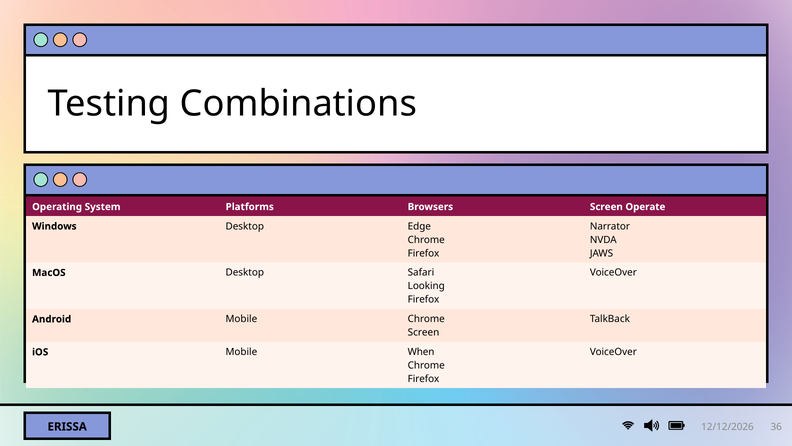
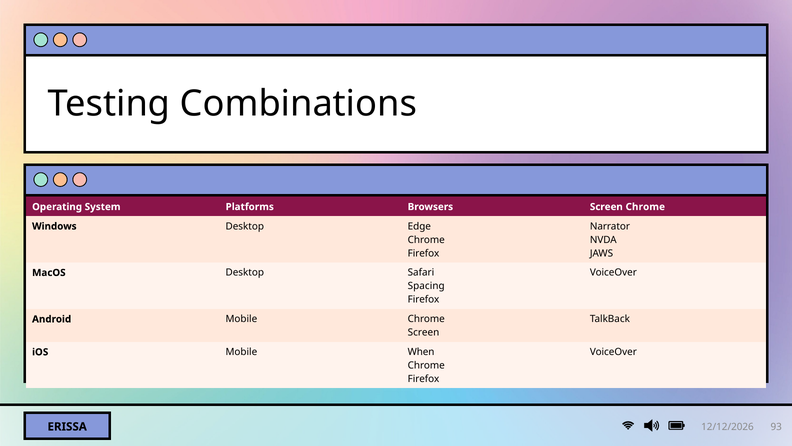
Screen Operate: Operate -> Chrome (645, 207)
Looking: Looking -> Spacing (426, 286)
36: 36 -> 93 (776, 426)
